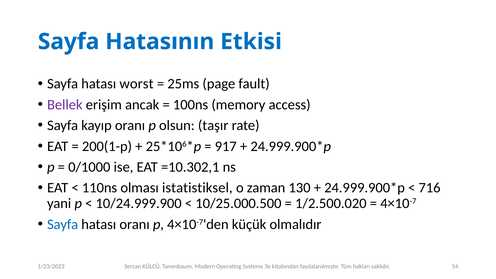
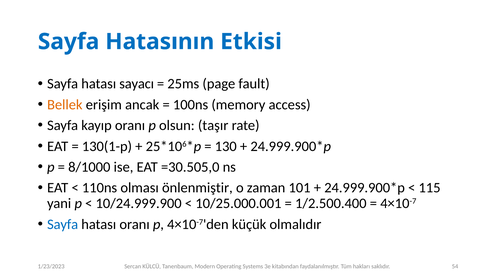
worst: worst -> sayacı (137, 84)
Bellek colour: purple -> orange (65, 105)
200(1-p: 200(1-p -> 130(1-p (107, 146)
917: 917 -> 130 (226, 146)
0/1000: 0/1000 -> 8/1000 (89, 167)
=10.302,1: =10.302,1 -> =30.505,0 (190, 167)
istatistiksel: istatistiksel -> önlenmiştir (197, 188)
130: 130 -> 101 (300, 188)
716: 716 -> 115 (430, 188)
10/25.000.500: 10/25.000.500 -> 10/25.000.001 (238, 203)
1/2.500.020: 1/2.500.020 -> 1/2.500.400 (331, 203)
